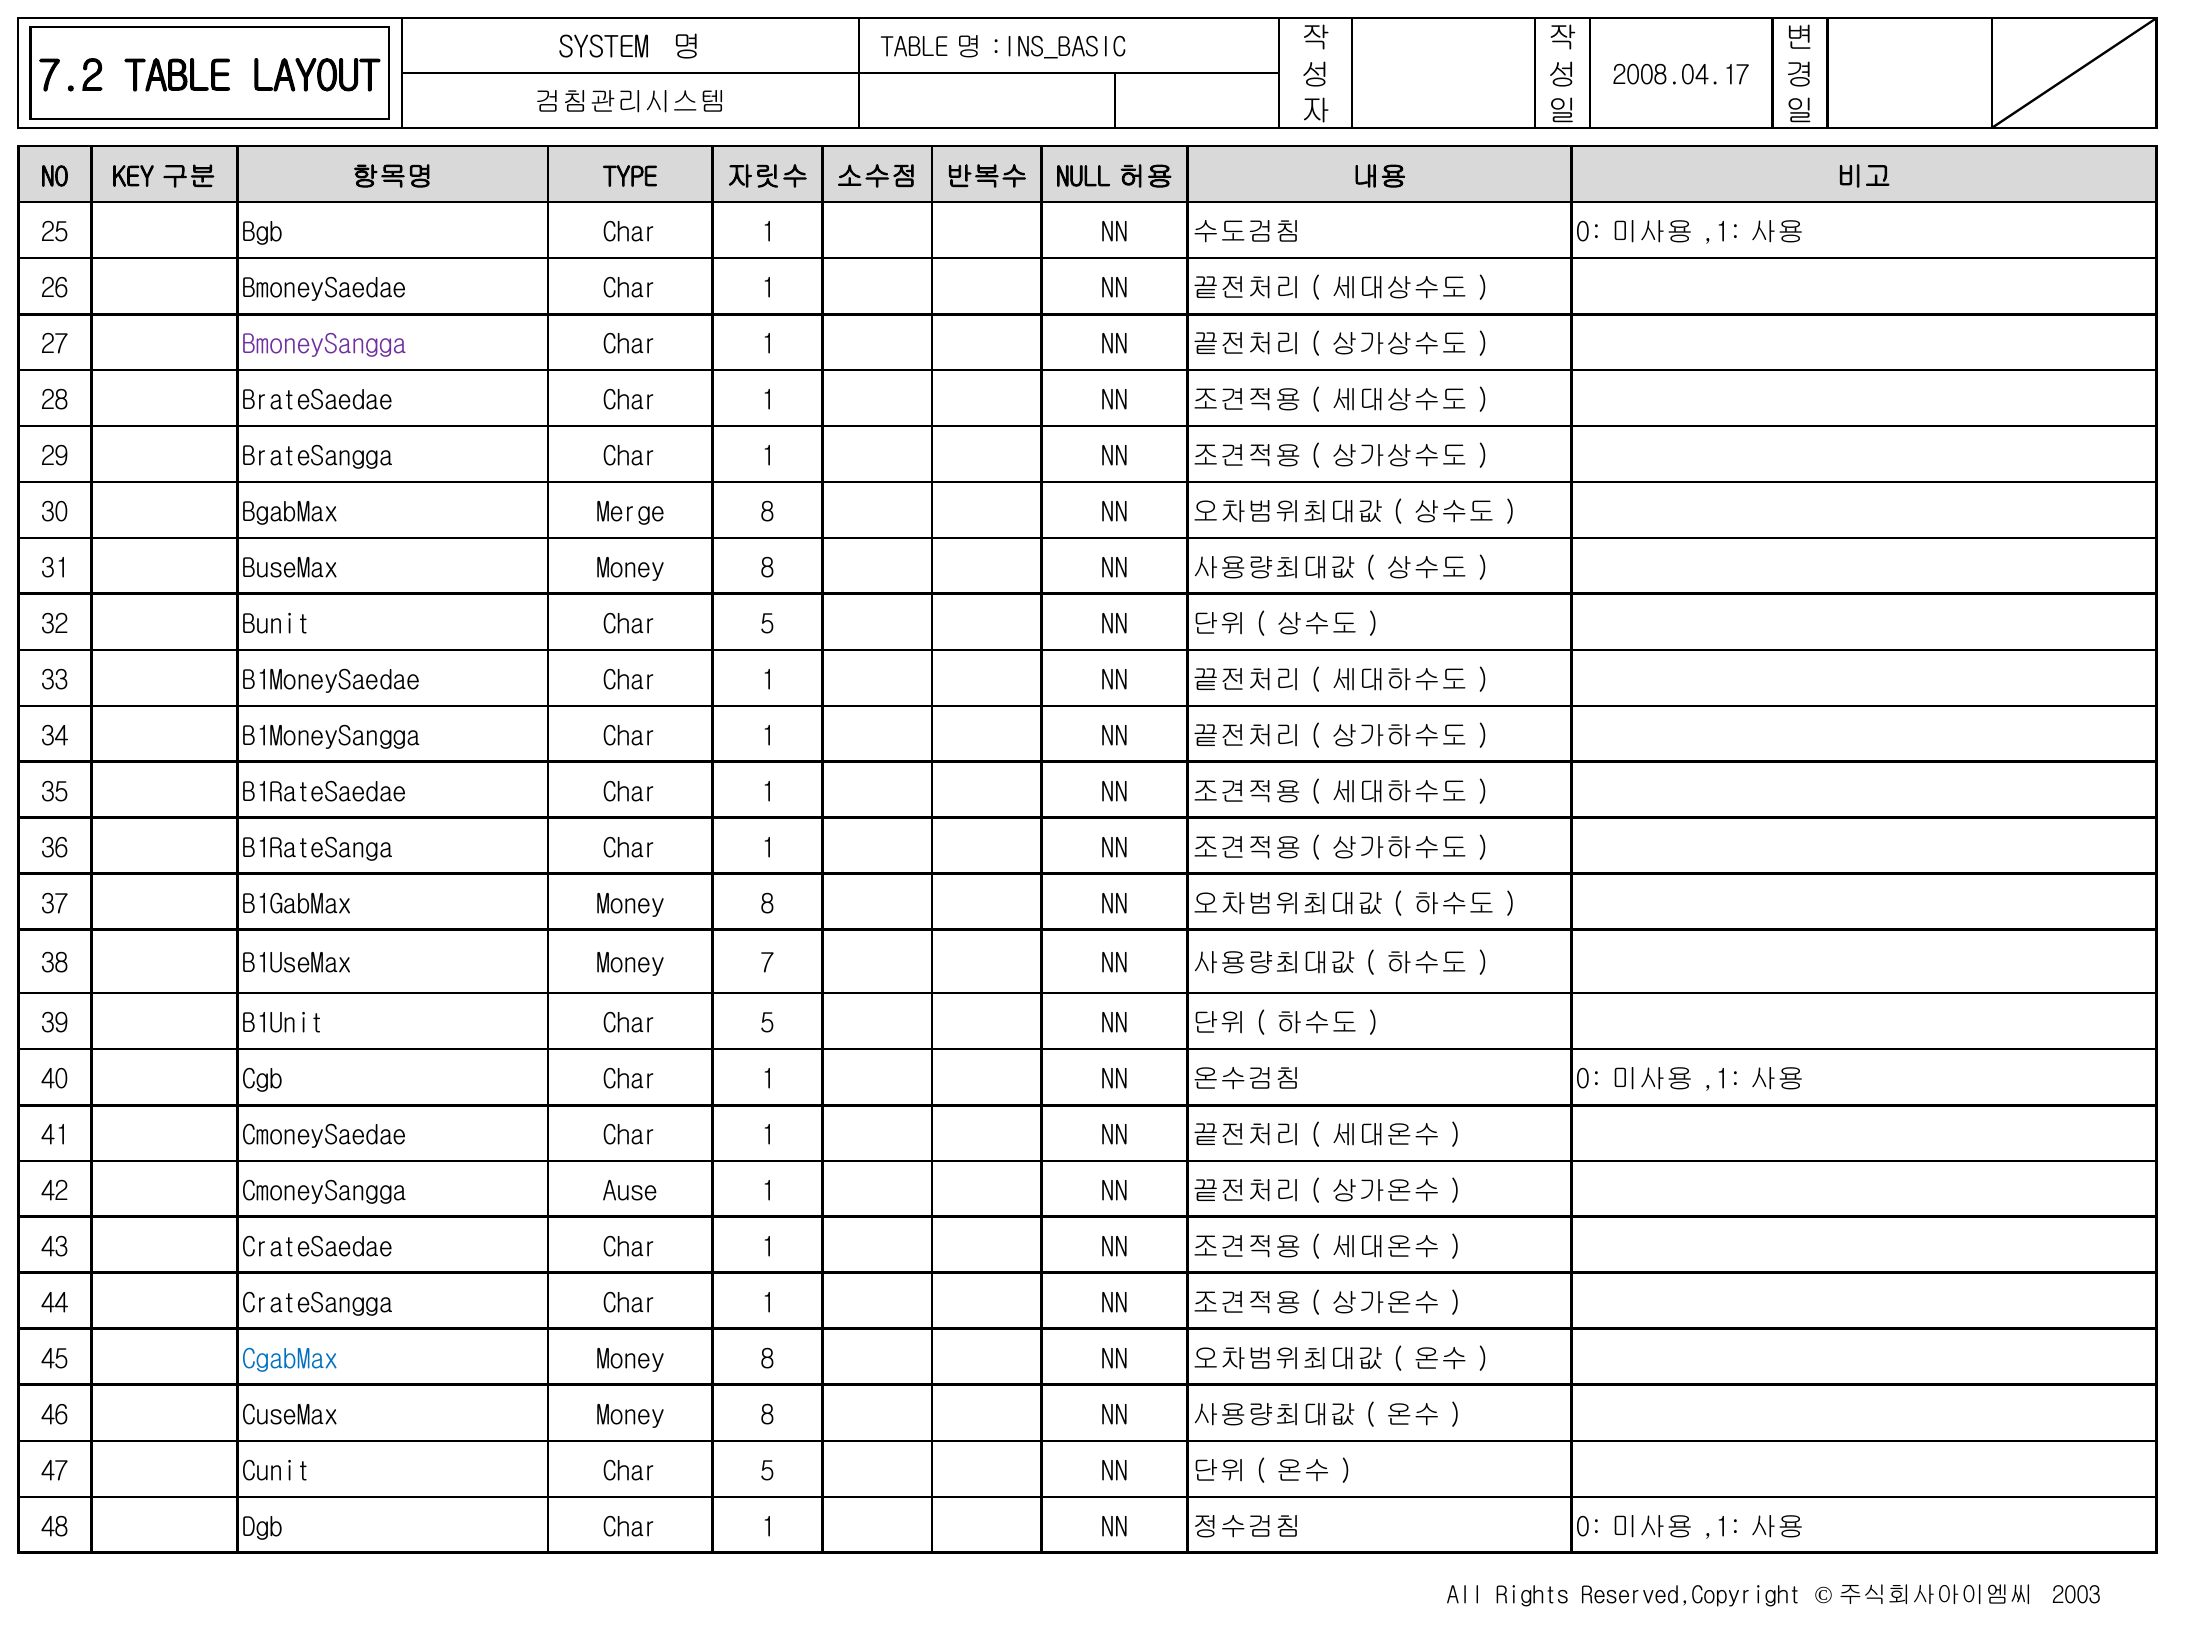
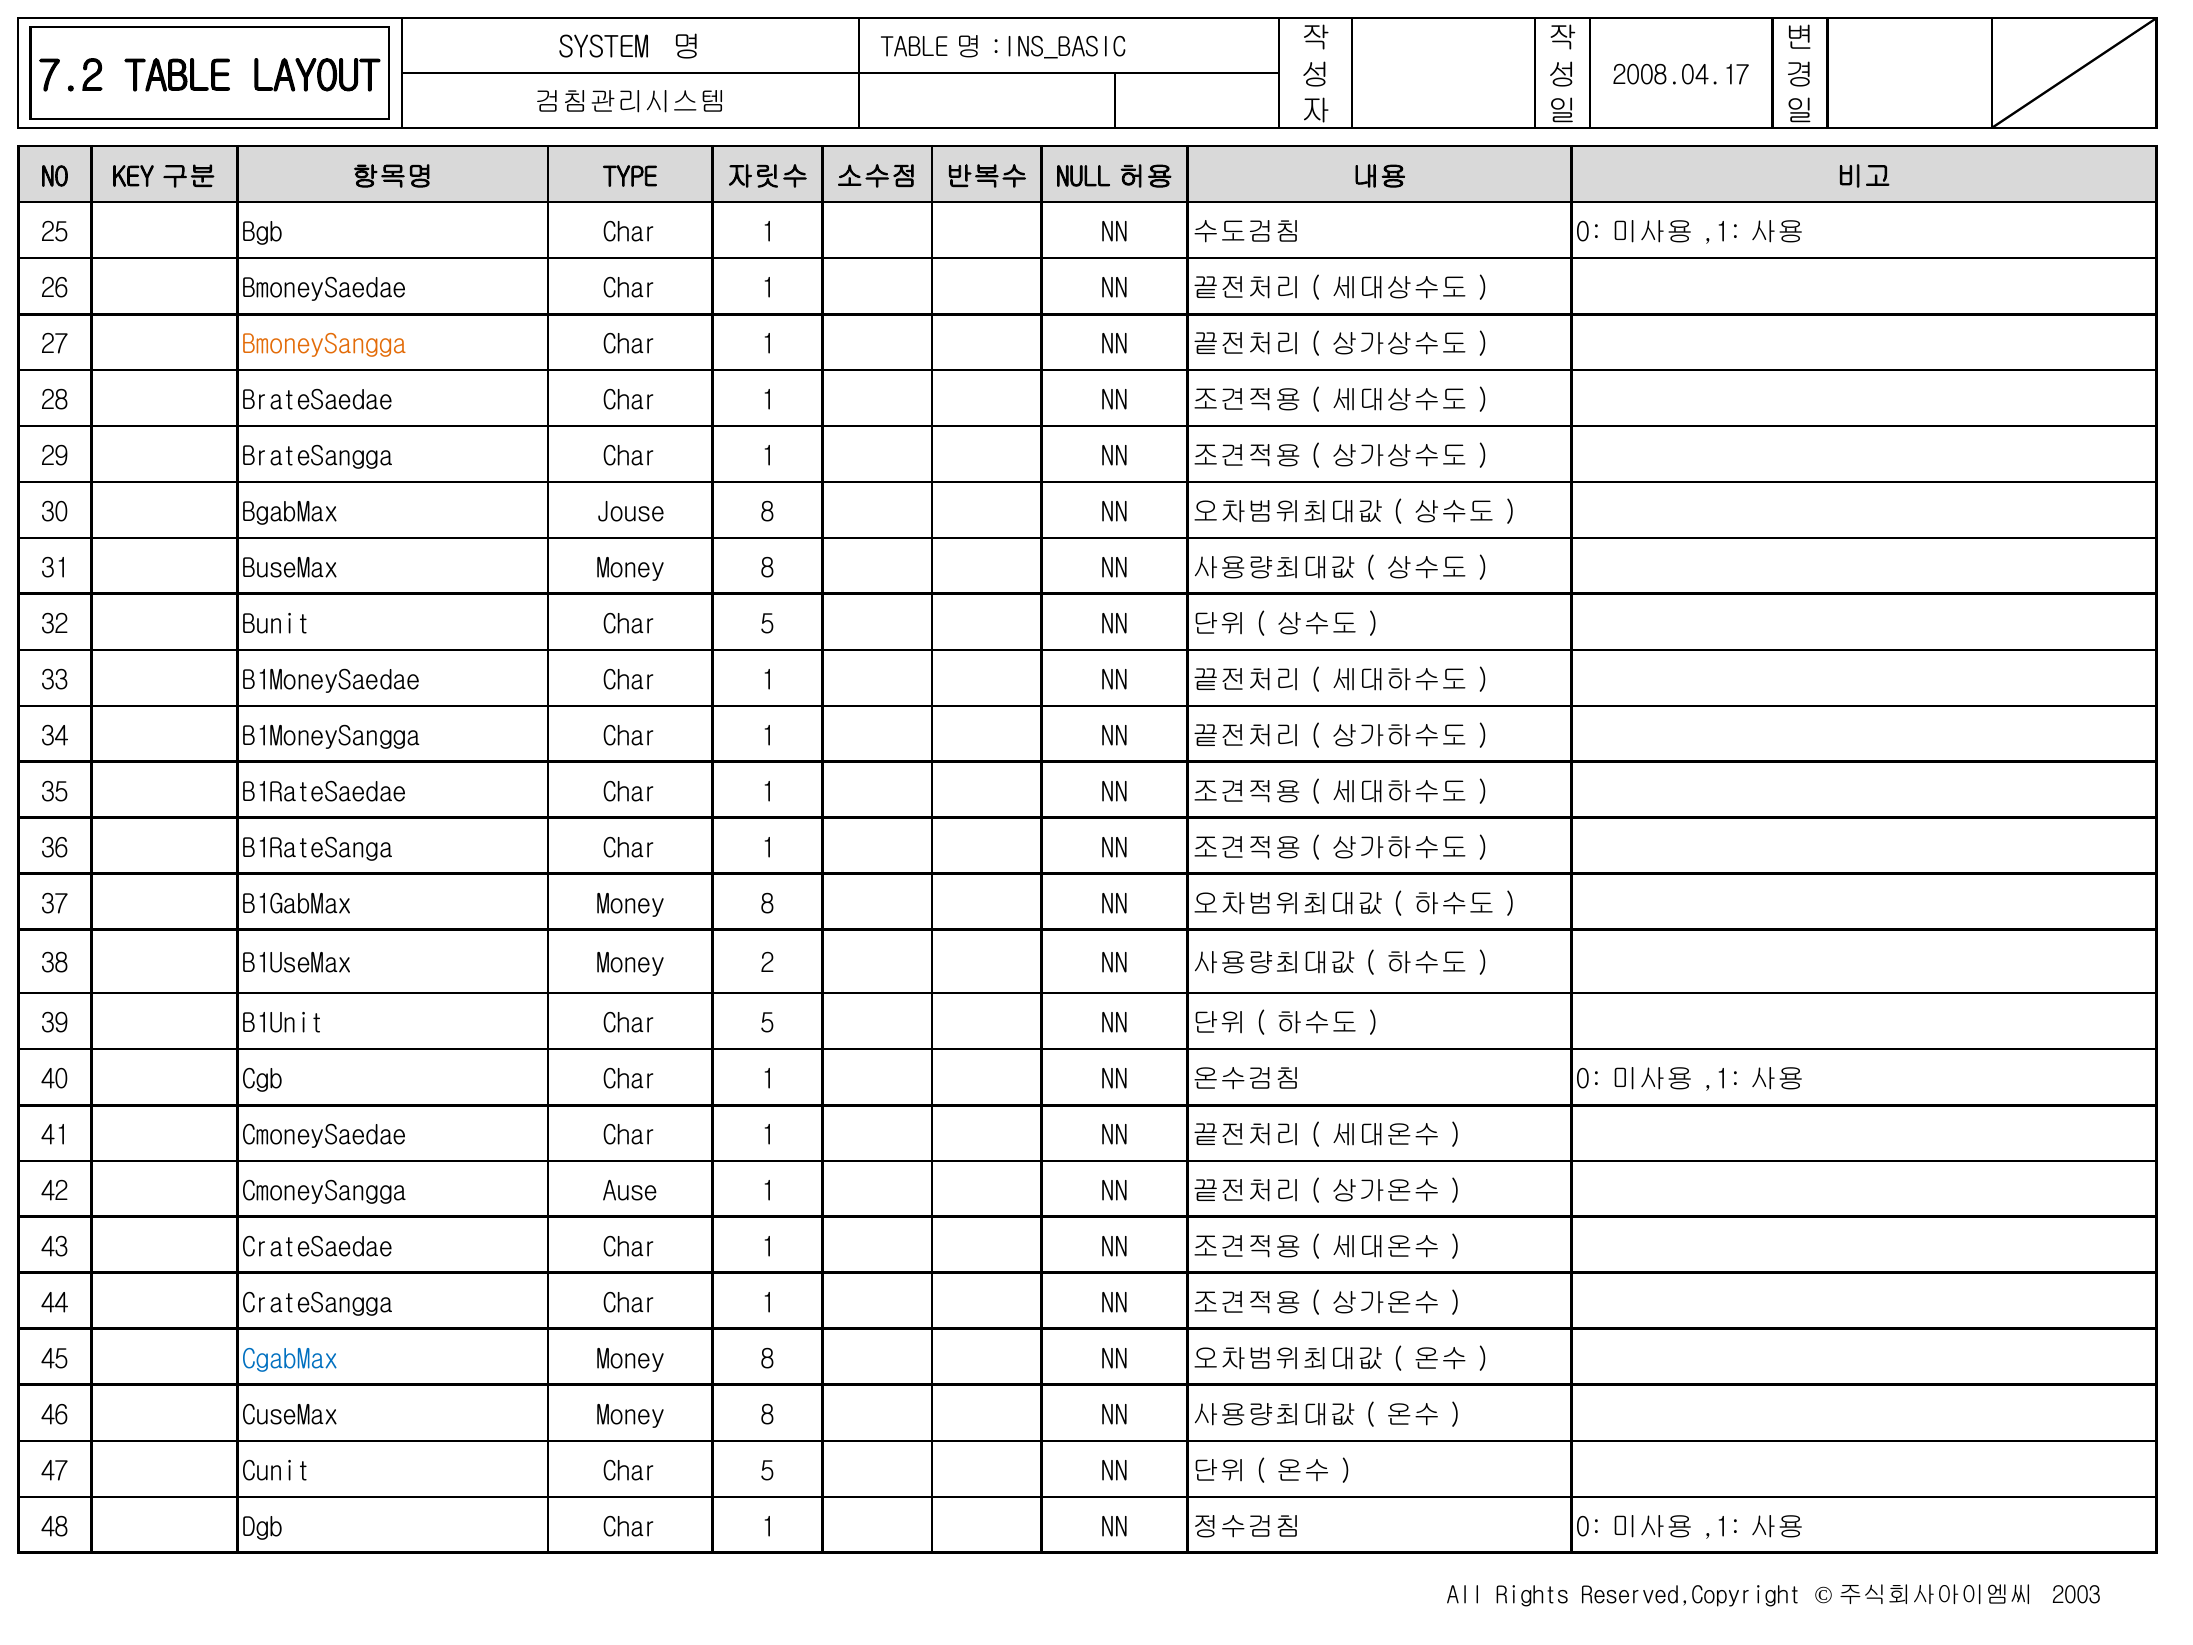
BmoneySangga colour: purple -> orange (324, 345)
Merge: Merge -> Jouse (631, 512)
7: 7 -> 2 (768, 964)
